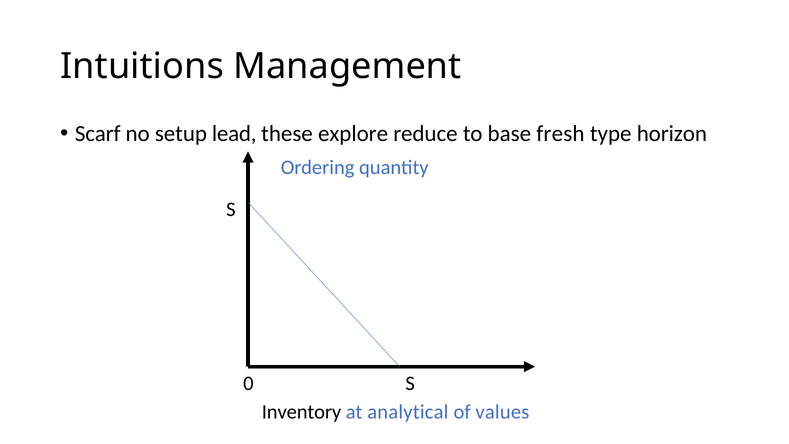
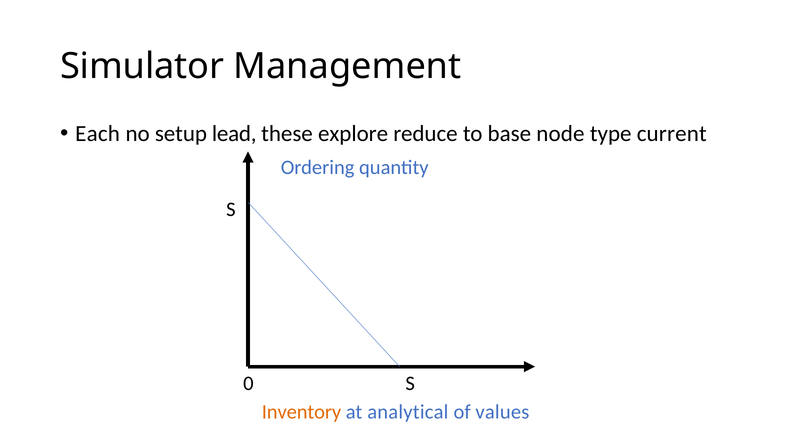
Intuitions: Intuitions -> Simulator (142, 66)
Scarf: Scarf -> Each (98, 133)
fresh: fresh -> node (560, 133)
horizon: horizon -> current (672, 133)
Inventory colour: black -> orange (302, 412)
